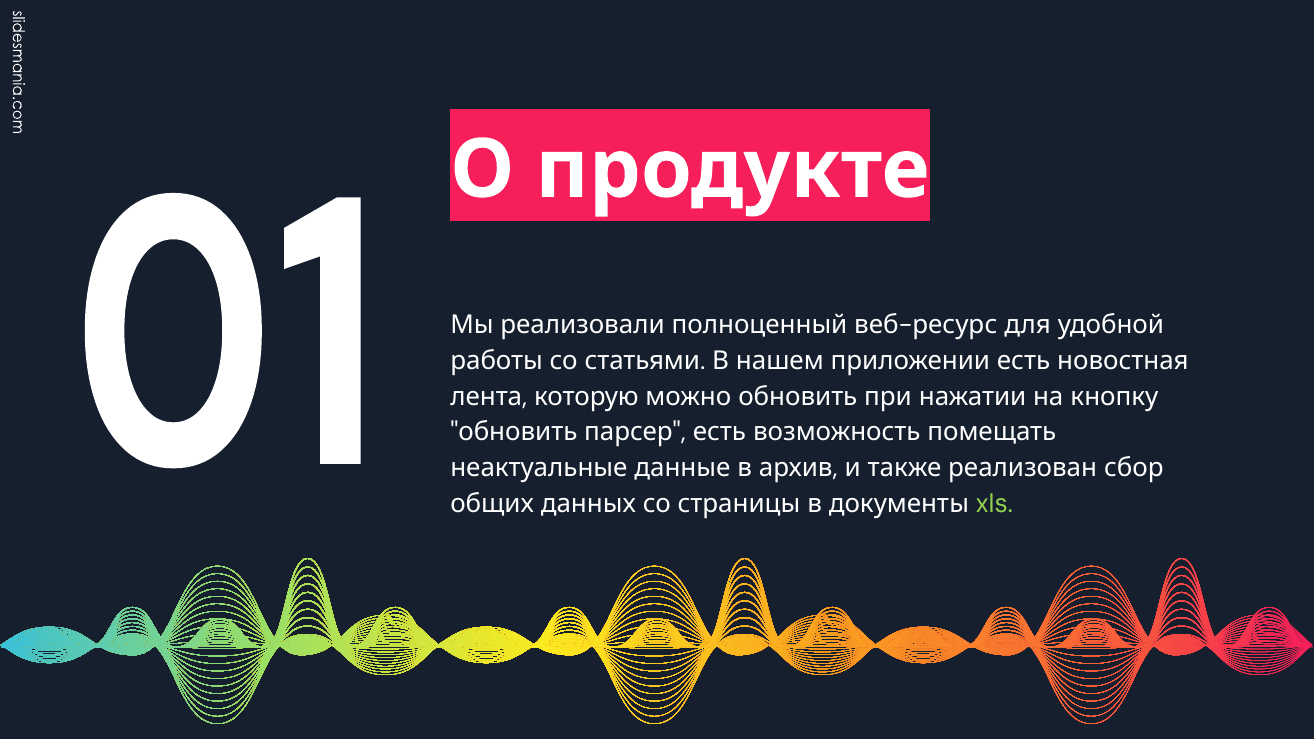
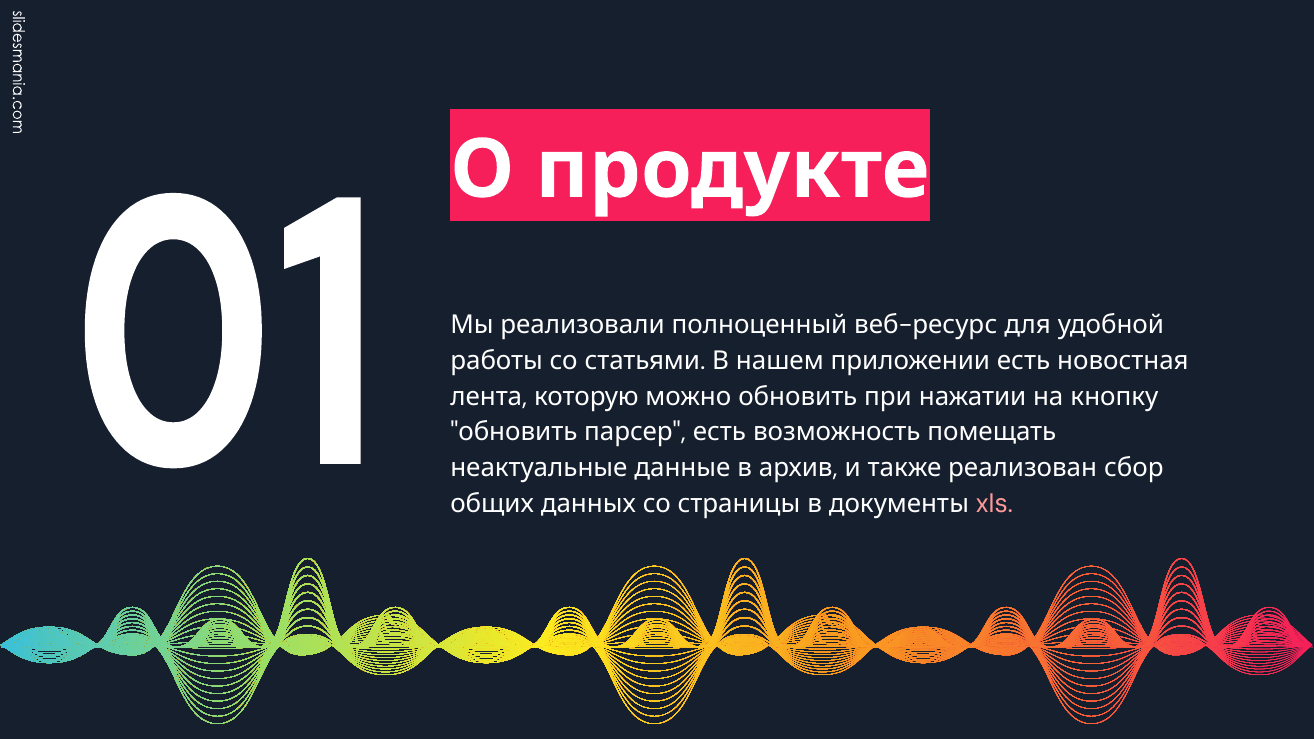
xls colour: light green -> pink (995, 504)
